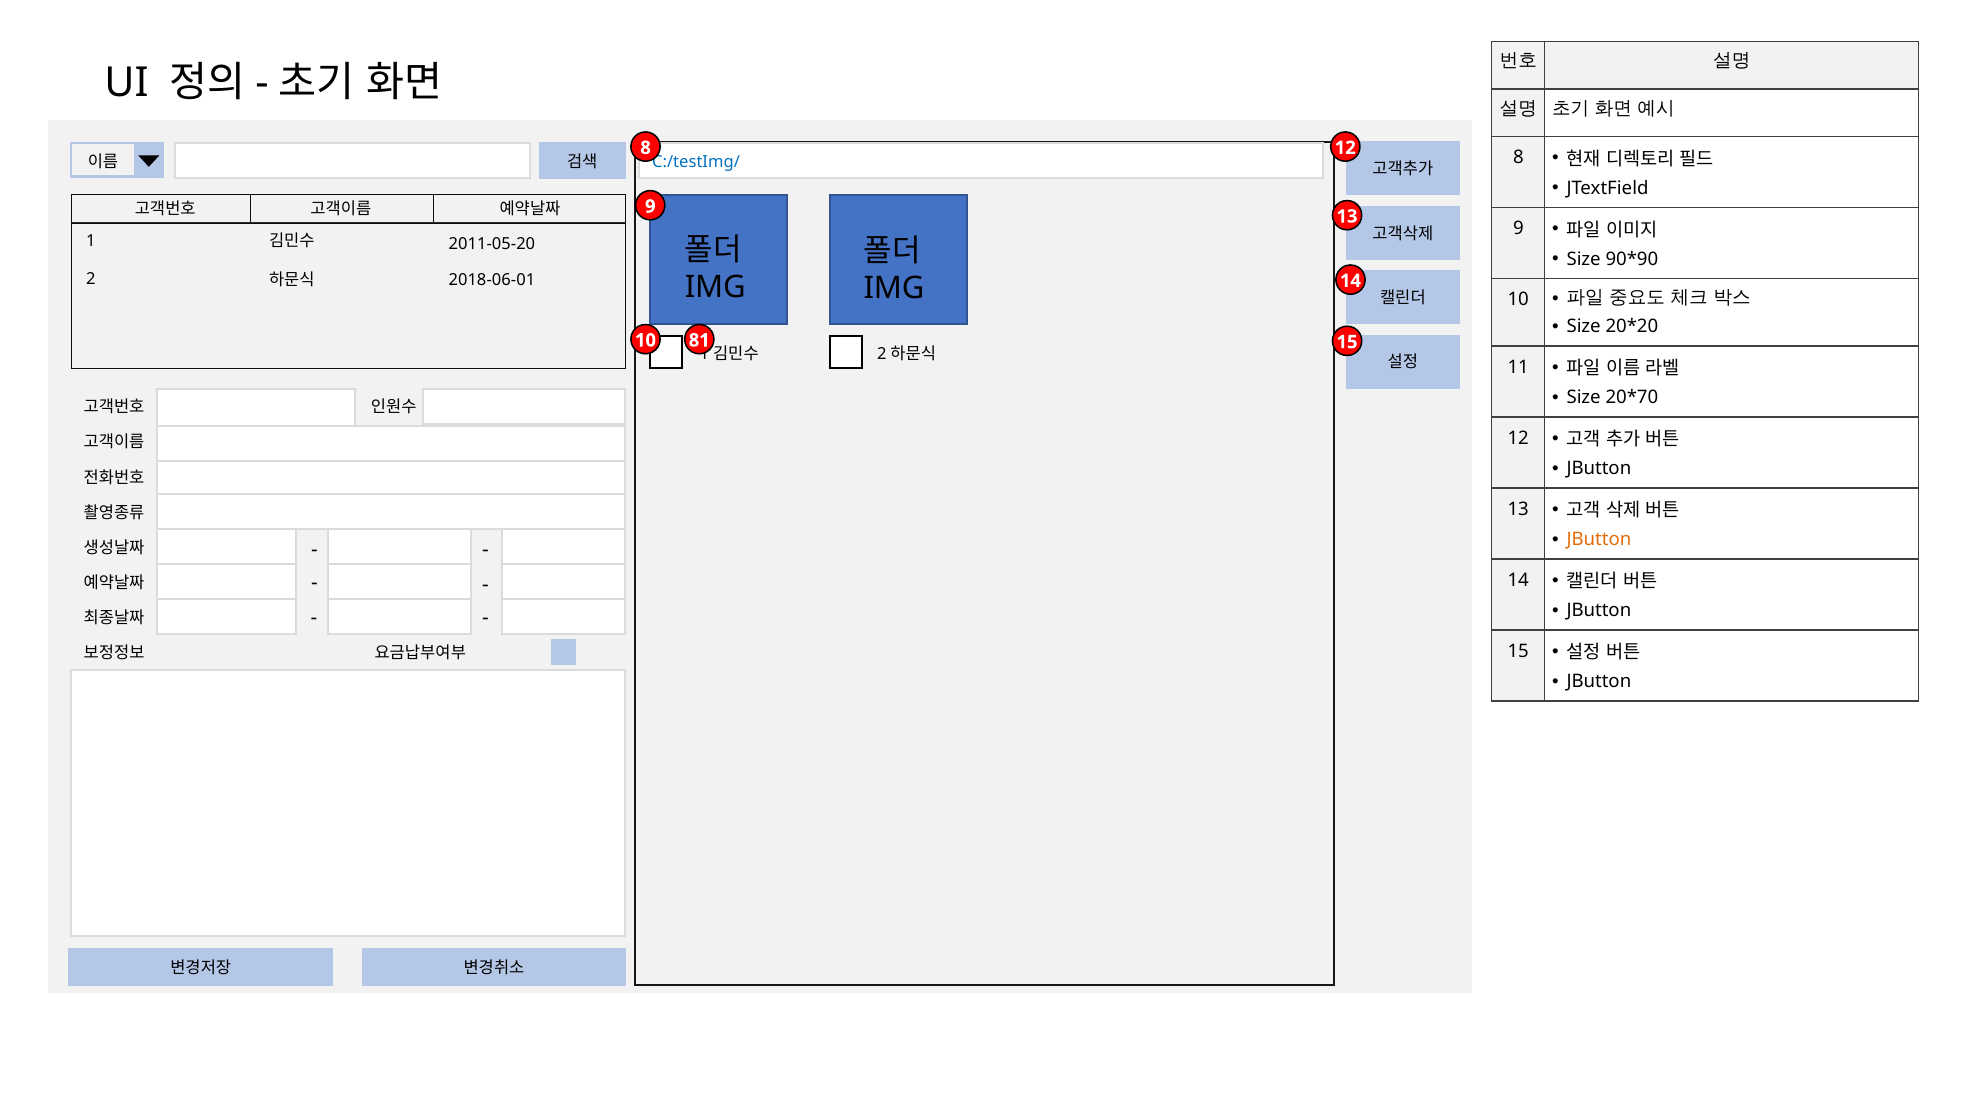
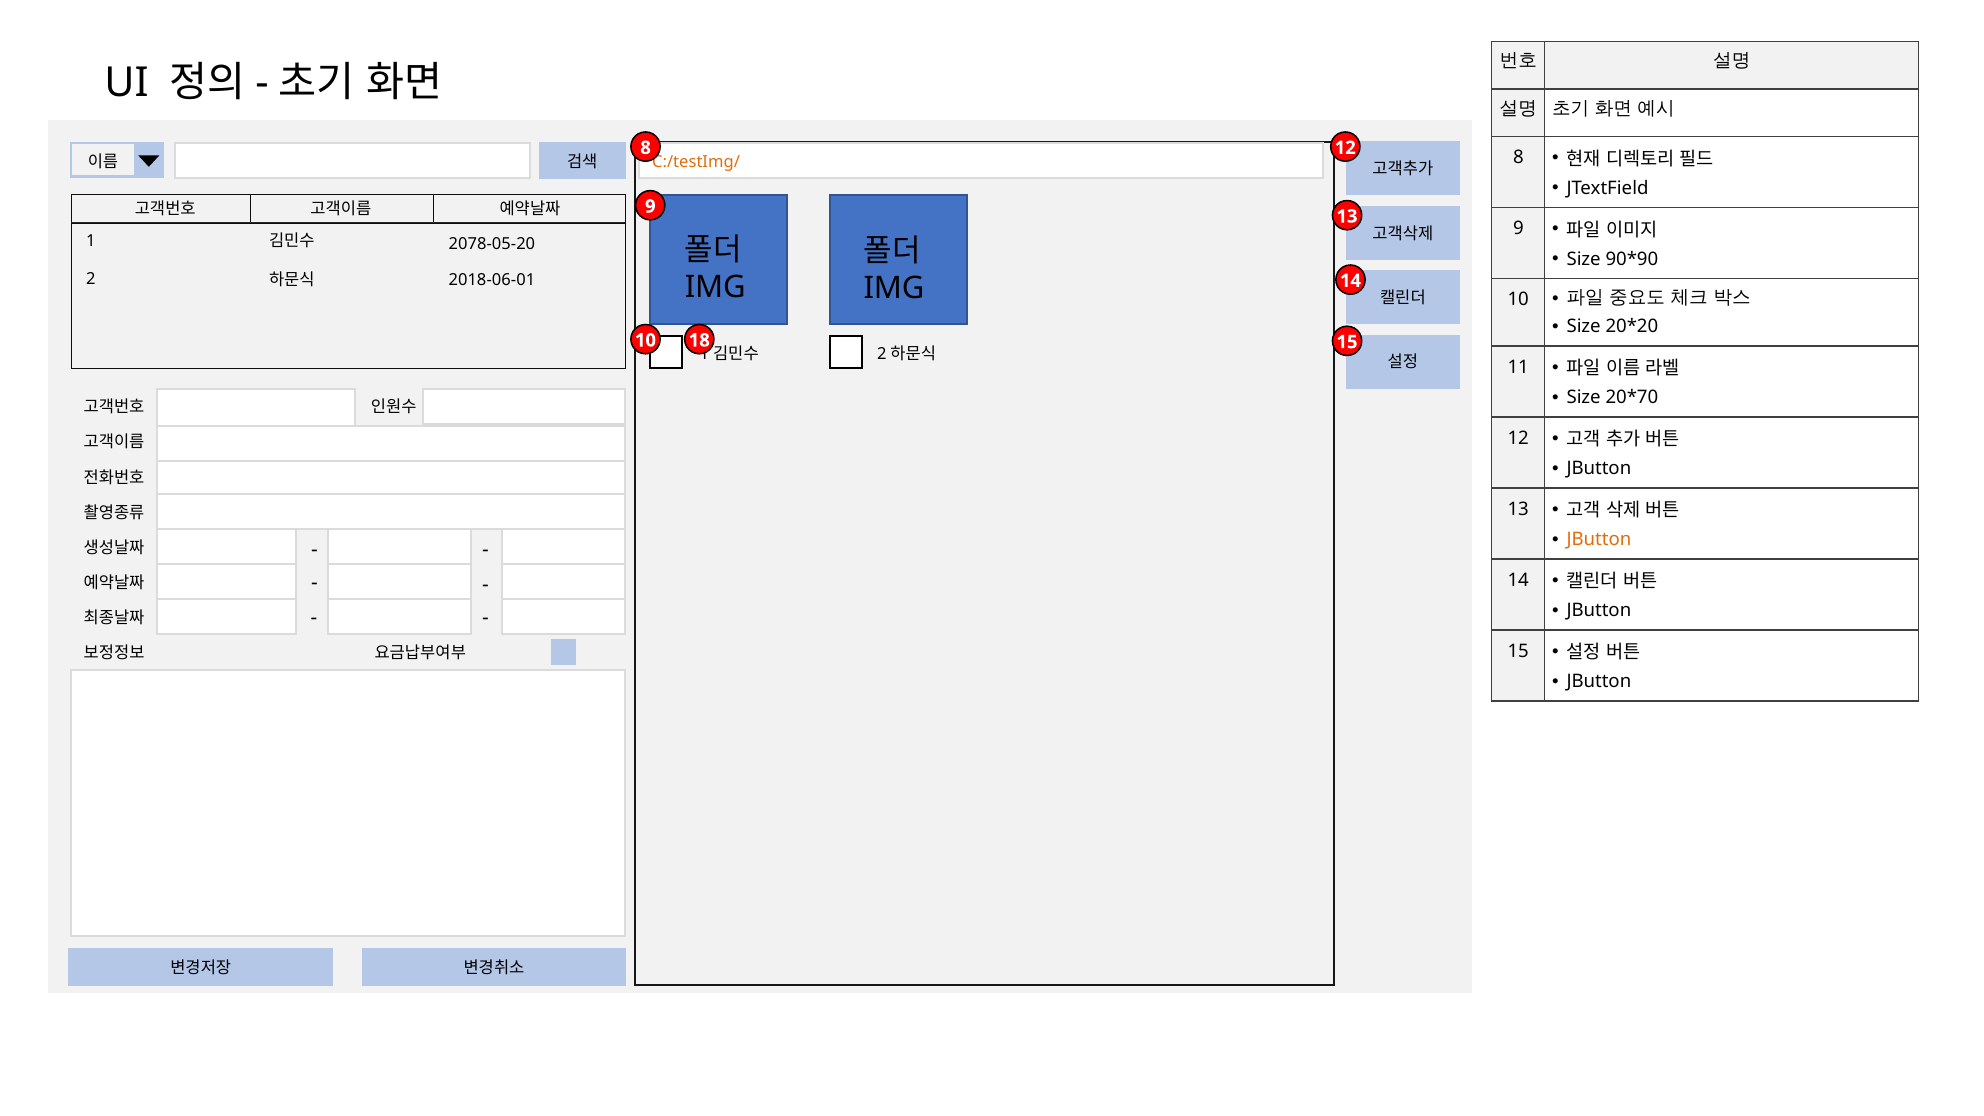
C:/testImg/ colour: blue -> orange (696, 162)
2011-05-20: 2011-05-20 -> 2078-05-20 (492, 244)
81: 81 -> 18 (699, 340)
